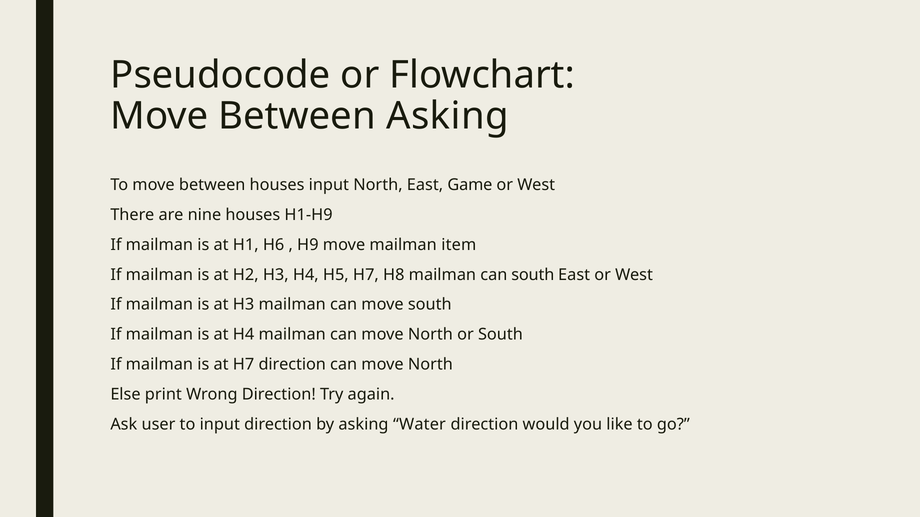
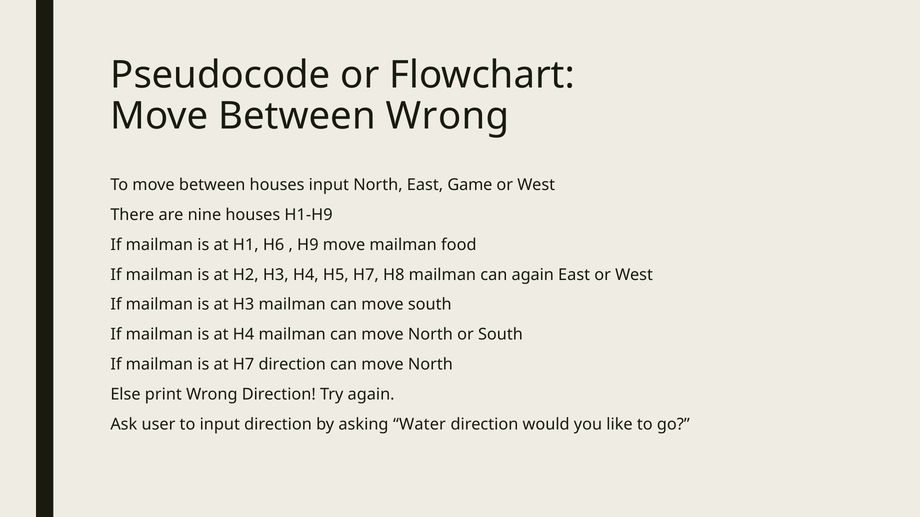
Between Asking: Asking -> Wrong (448, 116)
item: item -> food (459, 245)
can south: south -> again (533, 275)
